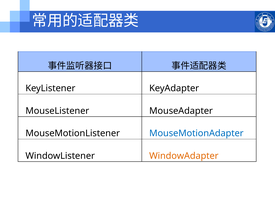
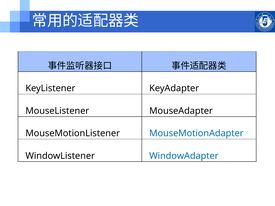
WindowAdapter colour: orange -> blue (184, 156)
